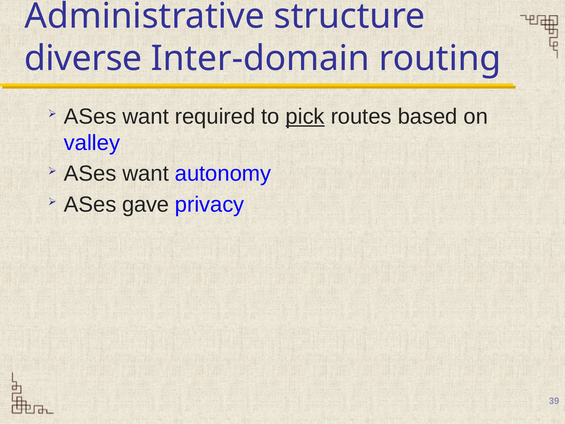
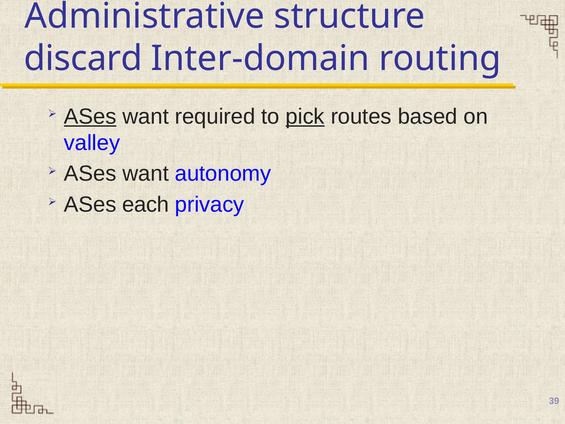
diverse: diverse -> discard (83, 58)
ASes underline: none -> present (90, 116)
gave: gave -> each (146, 204)
